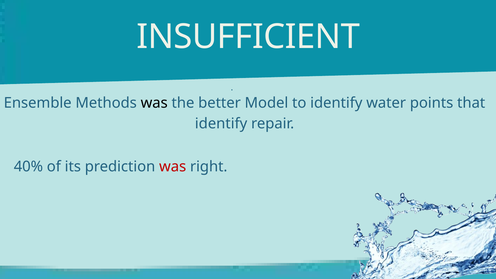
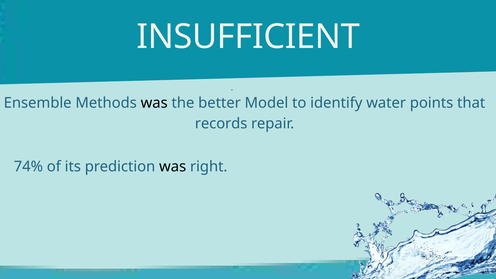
identify: identify -> records (221, 124)
40%: 40% -> 74% (28, 167)
was colour: red -> black (173, 167)
